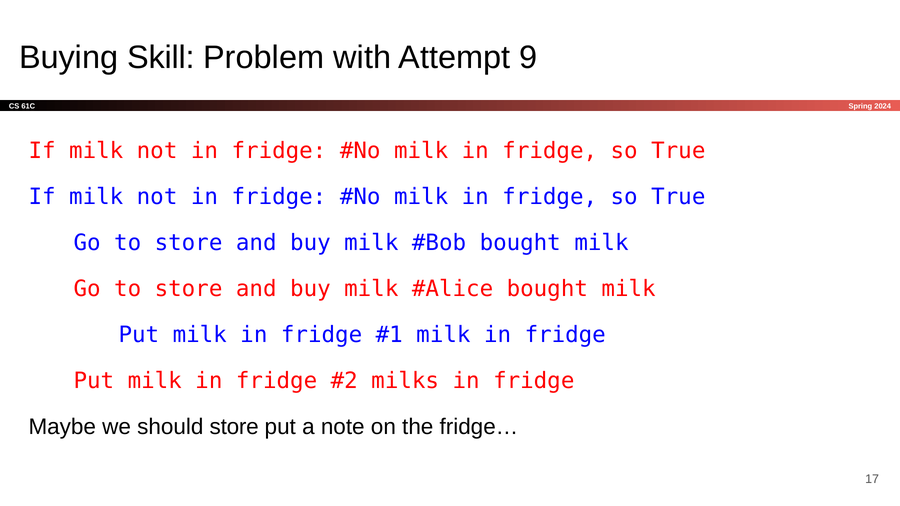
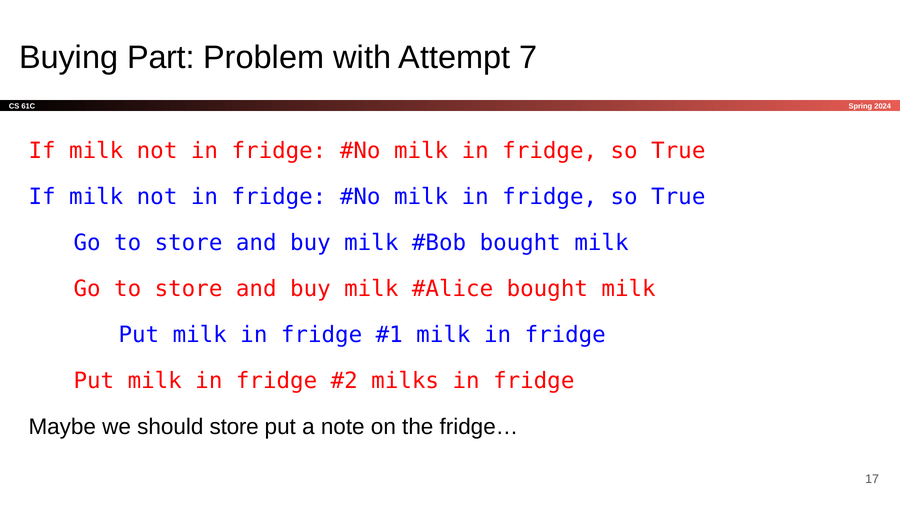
Skill: Skill -> Part (161, 57)
9: 9 -> 7 (528, 57)
